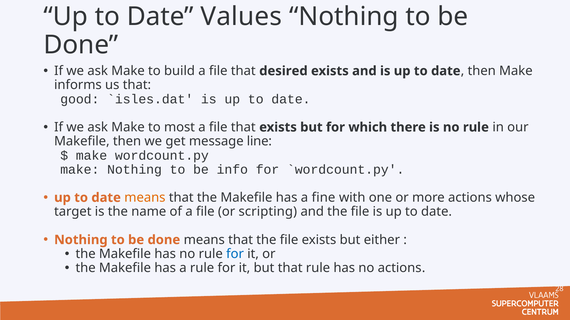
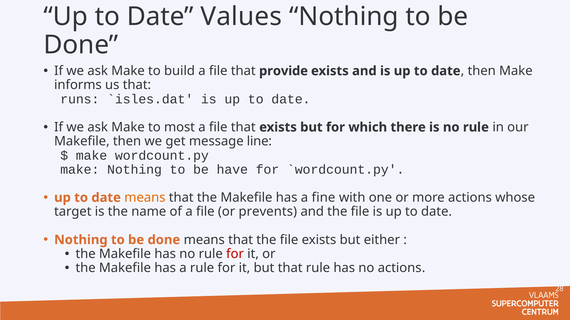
desired: desired -> provide (283, 71)
good: good -> runs (80, 99)
info: info -> have (232, 170)
scripting: scripting -> prevents (268, 212)
for colour: blue -> red (235, 254)
